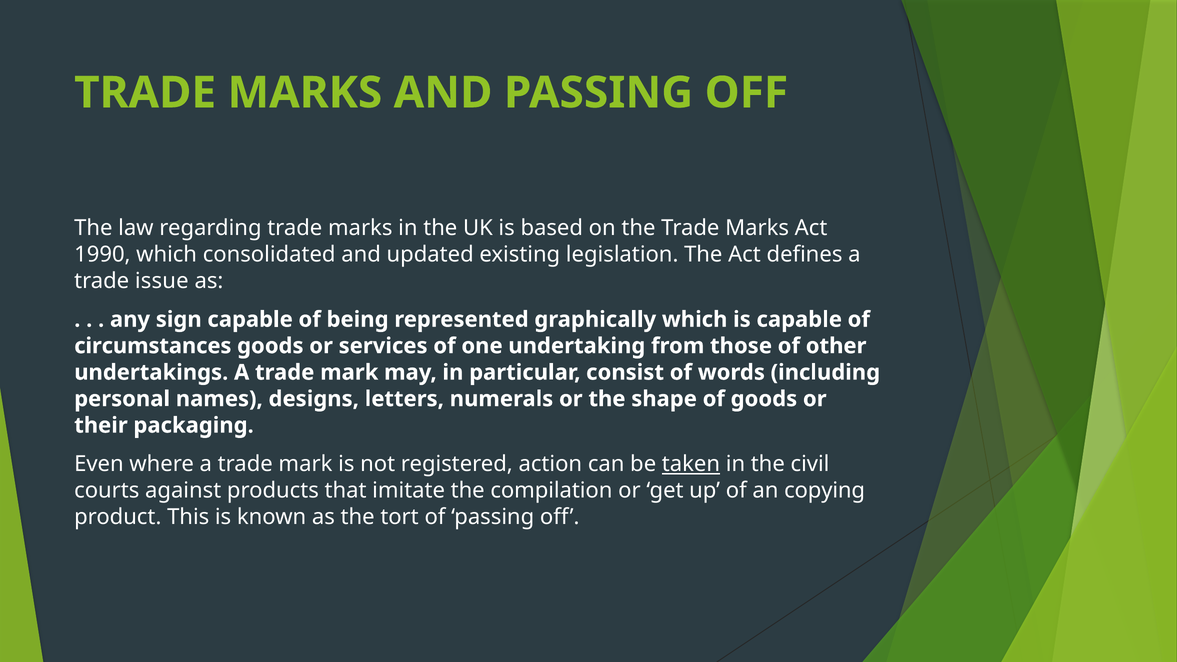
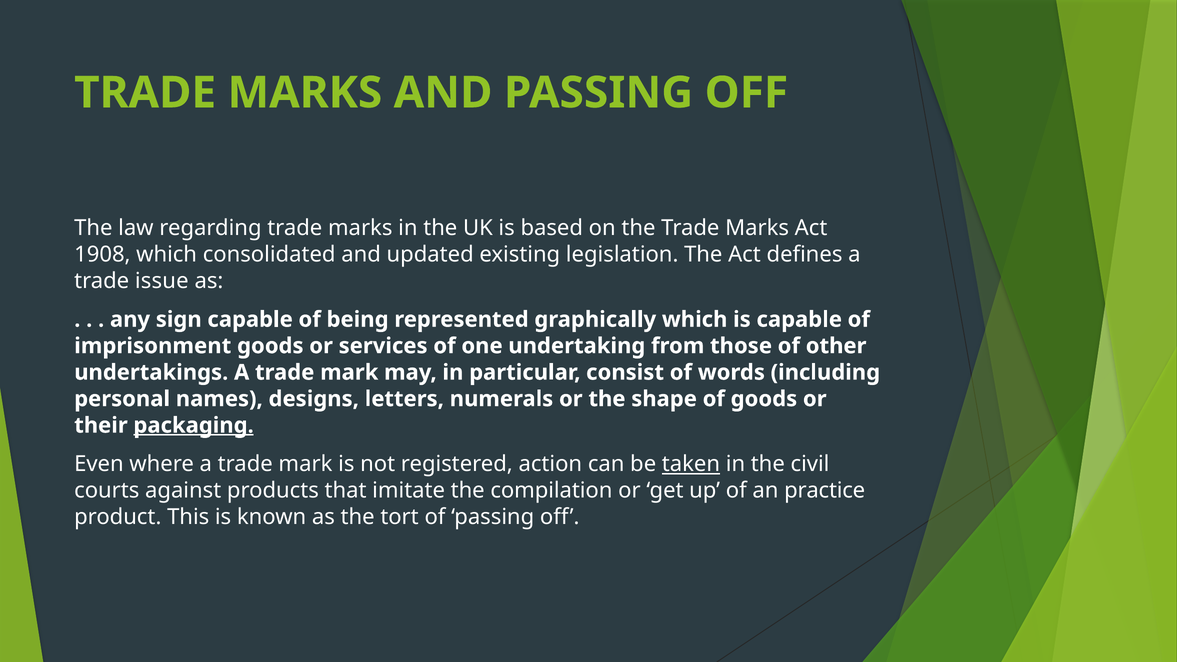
1990: 1990 -> 1908 (102, 254)
circumstances: circumstances -> imprisonment (153, 346)
packaging underline: none -> present (194, 425)
copying: copying -> practice (825, 491)
